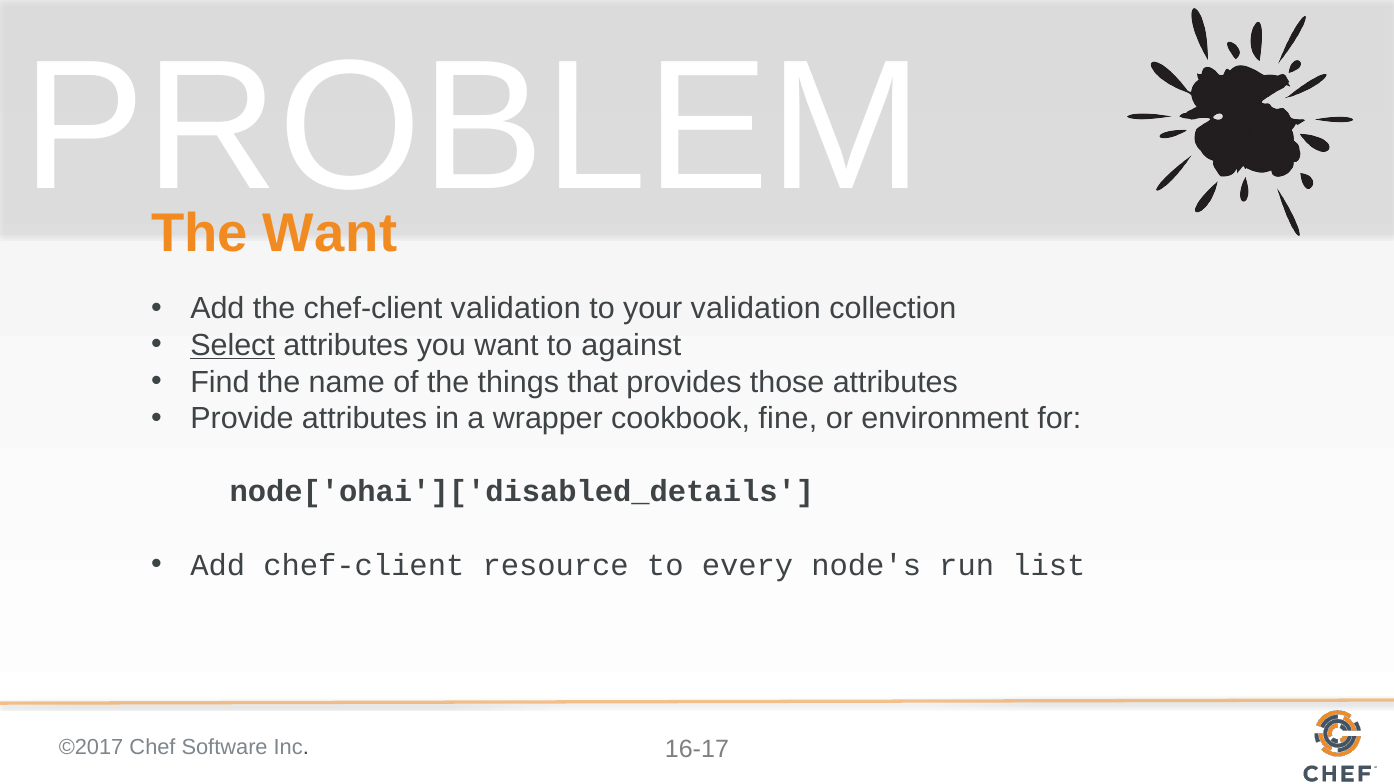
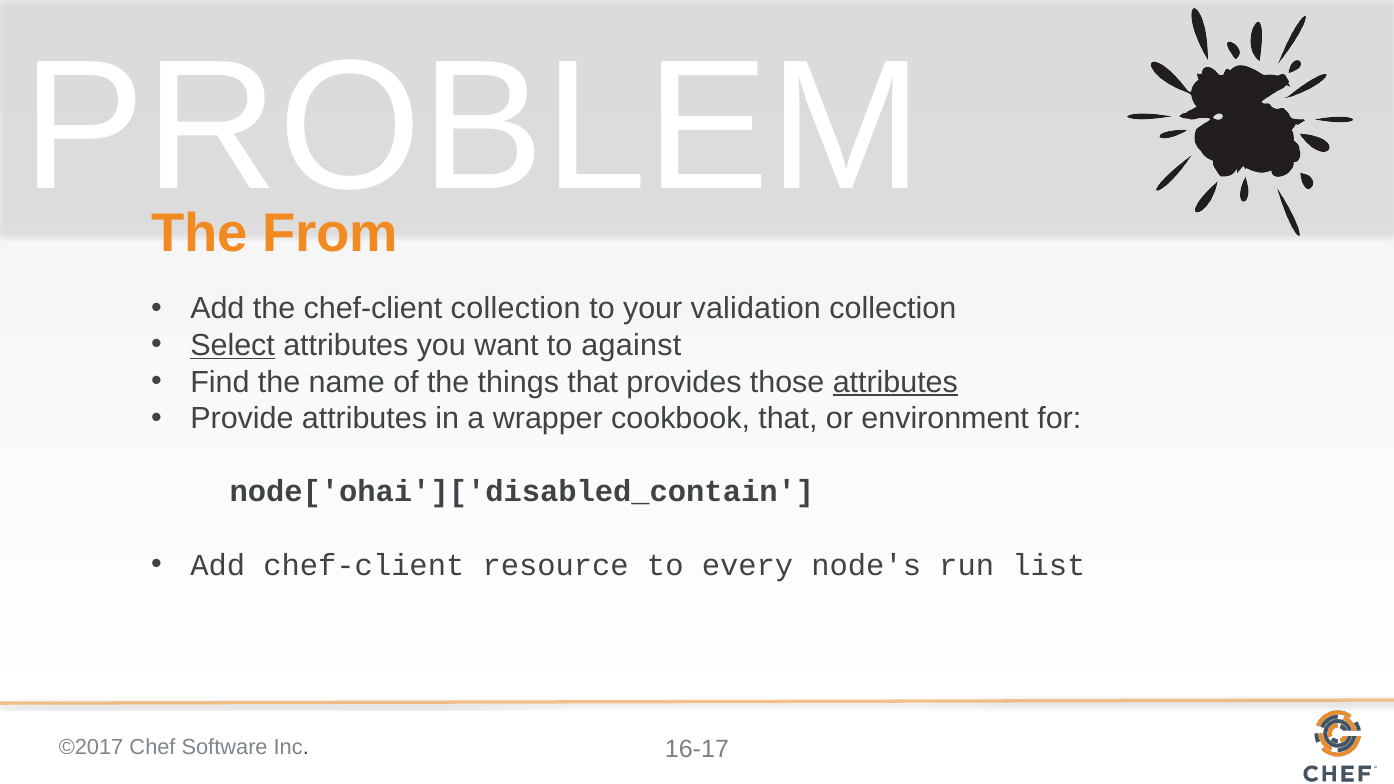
The Want: Want -> From (331, 234)
chef-client validation: validation -> collection (516, 309)
attributes underline: none -> present (895, 382)
cookbook fine: fine -> that (788, 419)
node['ohai']['disabled_details: node['ohai']['disabled_details -> node['ohai']['disabled_contain (522, 492)
